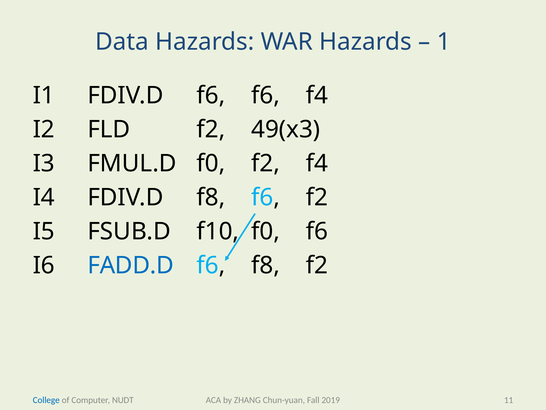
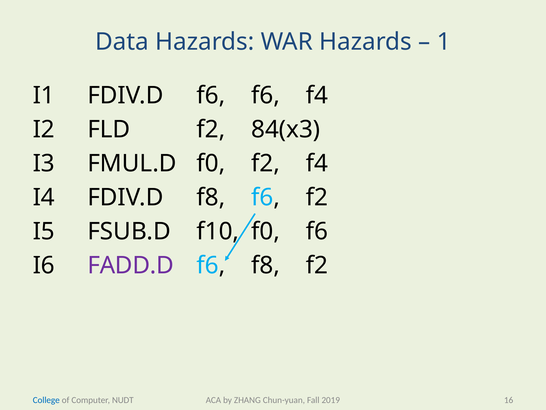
49(x3: 49(x3 -> 84(x3 (286, 129)
FADD.D colour: blue -> purple (131, 265)
11: 11 -> 16 (509, 400)
